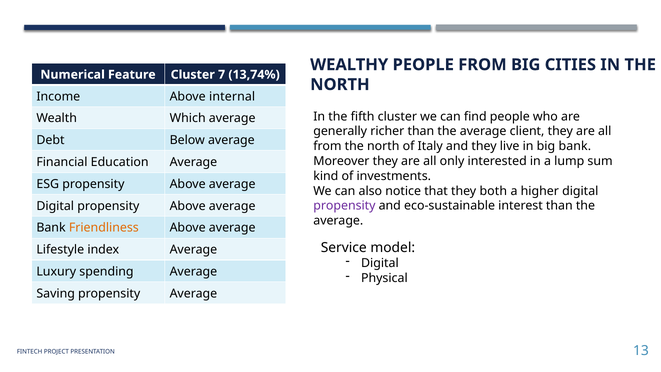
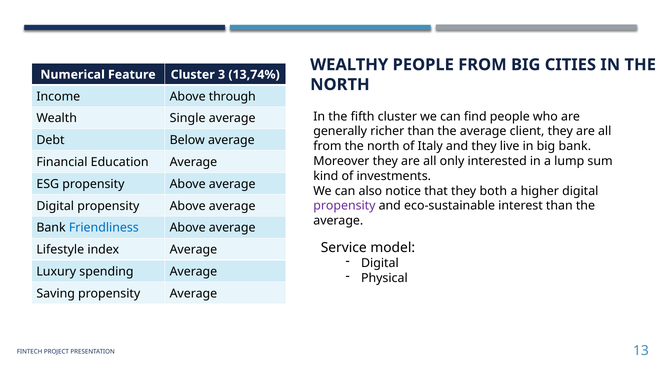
7: 7 -> 3 (222, 75)
internal: internal -> through (232, 96)
Which: Which -> Single (188, 118)
Friendliness colour: orange -> blue (104, 228)
